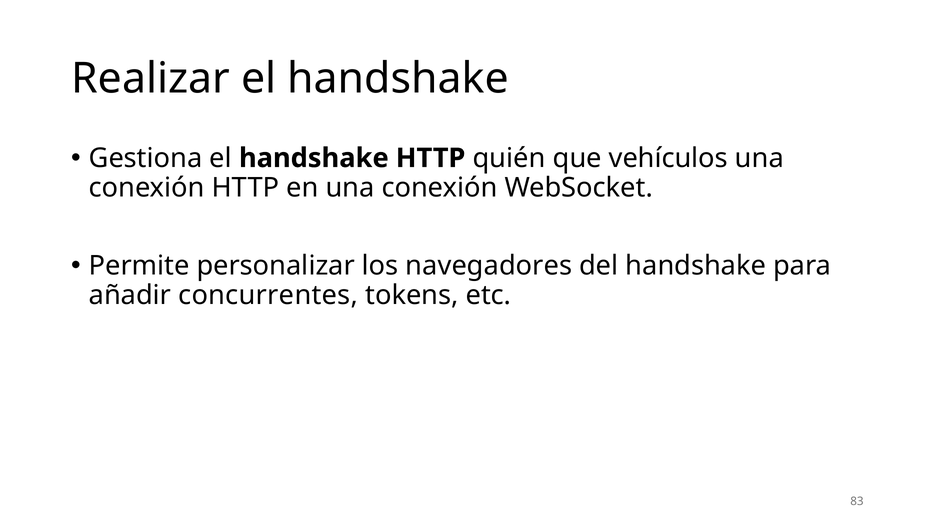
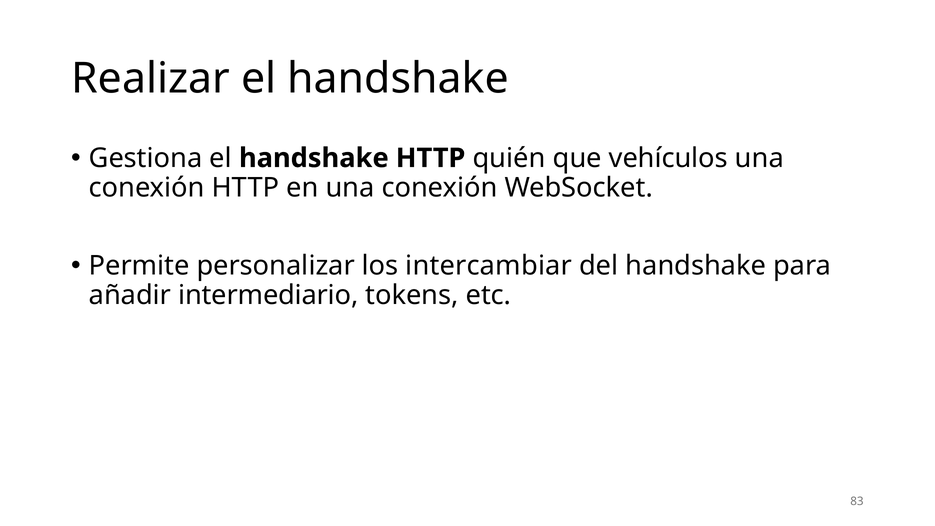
navegadores: navegadores -> intercambiar (489, 266)
concurrentes: concurrentes -> intermediario (268, 295)
